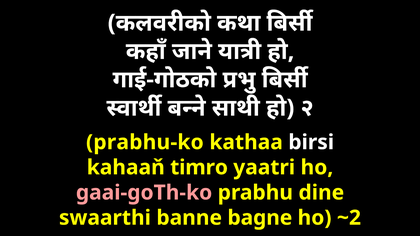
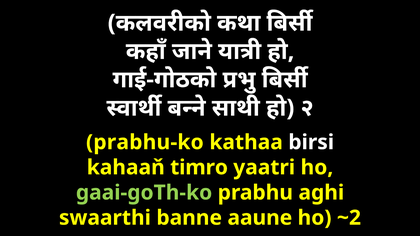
gaai-goTh-ko colour: pink -> light green (144, 193)
dine: dine -> aghi (321, 193)
bagne: bagne -> aaune (260, 218)
